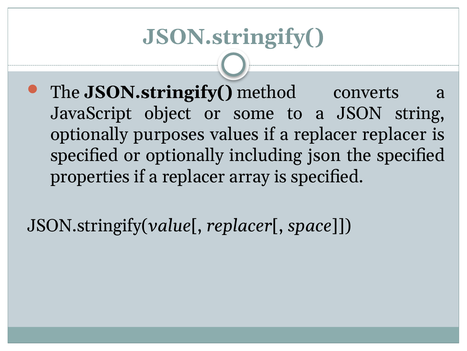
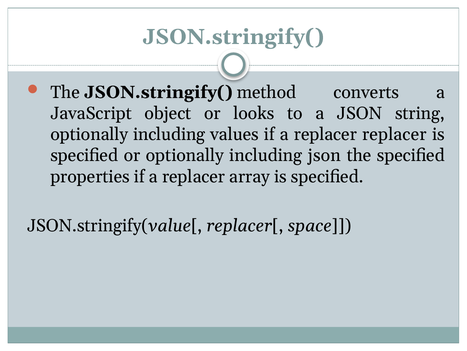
some: some -> looks (254, 113)
purposes: purposes -> including (169, 134)
